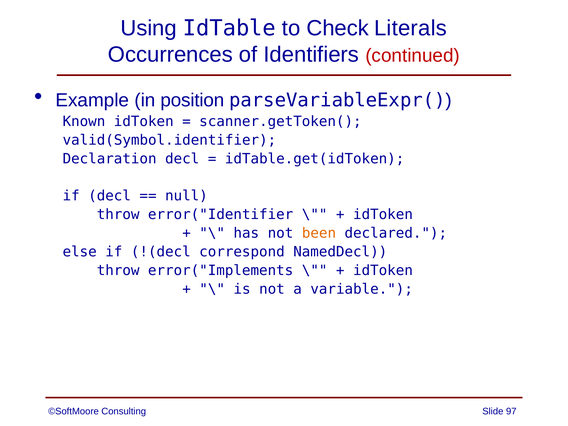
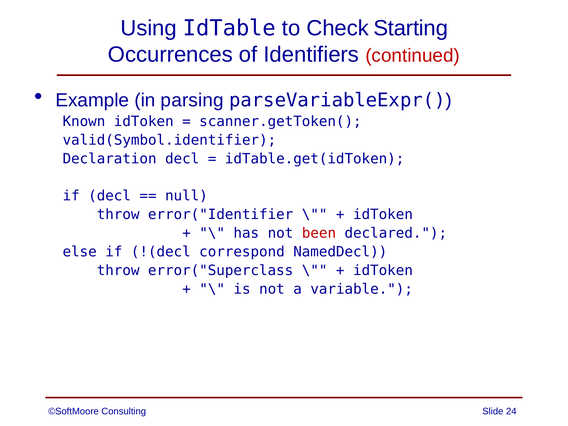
Literals: Literals -> Starting (411, 28)
position: position -> parsing (192, 100)
been colour: orange -> red (319, 233)
error("Implements: error("Implements -> error("Superclass (221, 270)
97: 97 -> 24 (511, 412)
